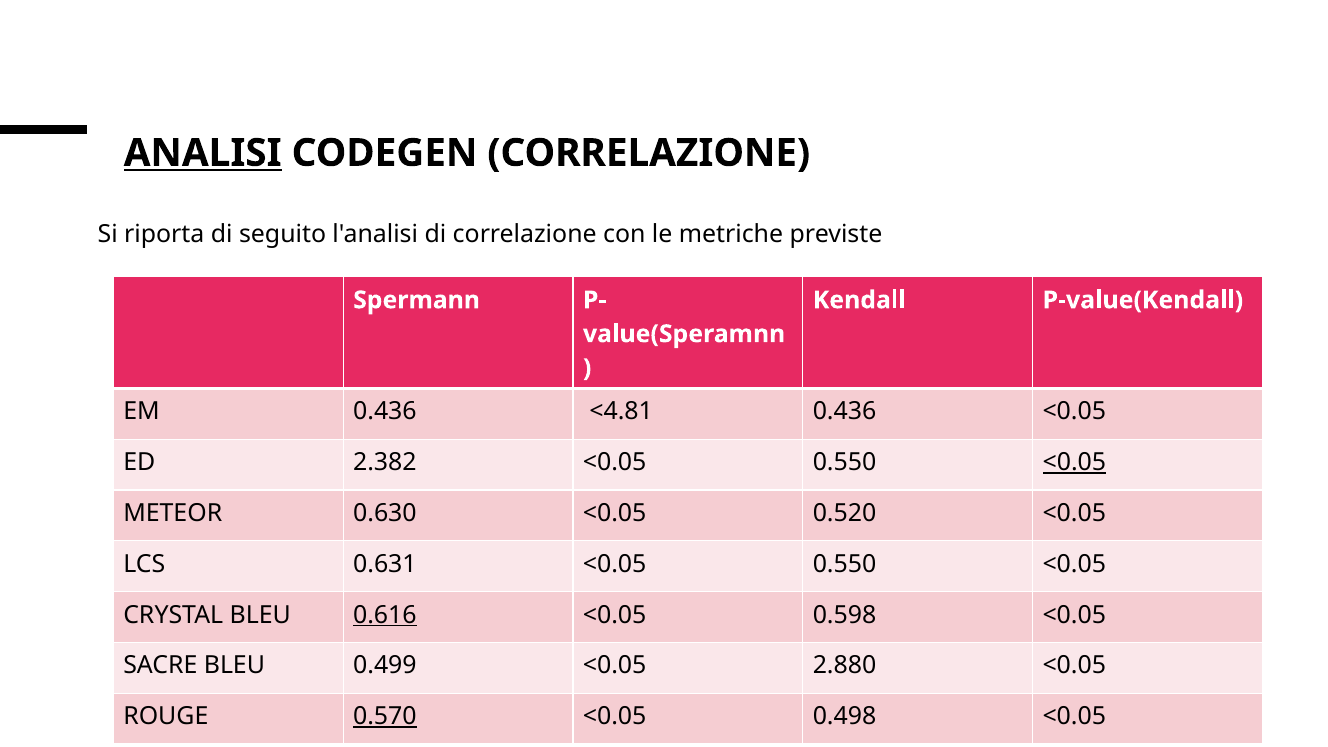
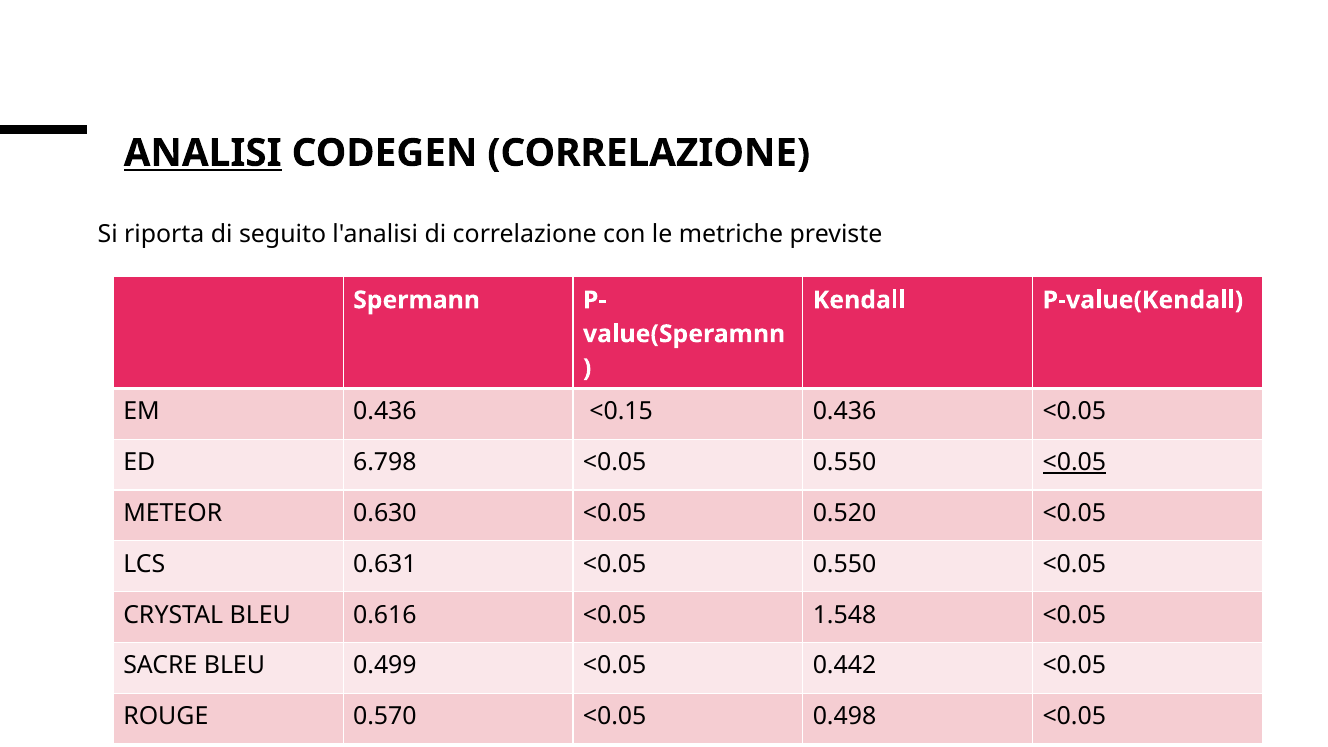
<4.81: <4.81 -> <0.15 (621, 412)
2.382: 2.382 -> 6.798 (385, 463)
0.616 underline: present -> none (385, 615)
0.598: 0.598 -> 1.548 (845, 615)
2.880: 2.880 -> 0.442 (845, 666)
0.570 underline: present -> none (385, 716)
